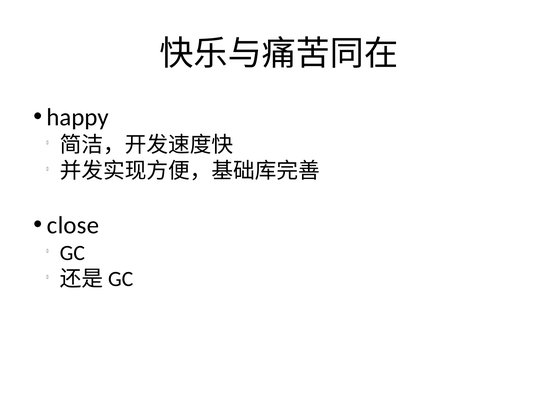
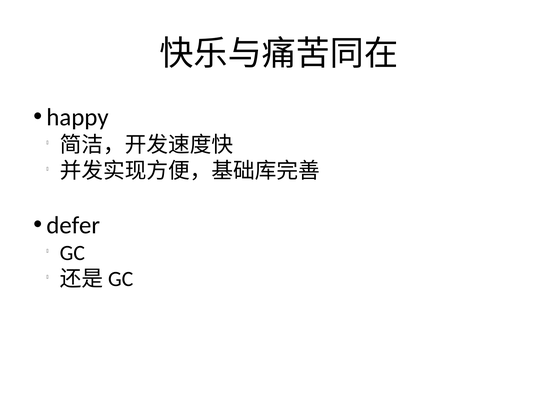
close: close -> defer (73, 225)
